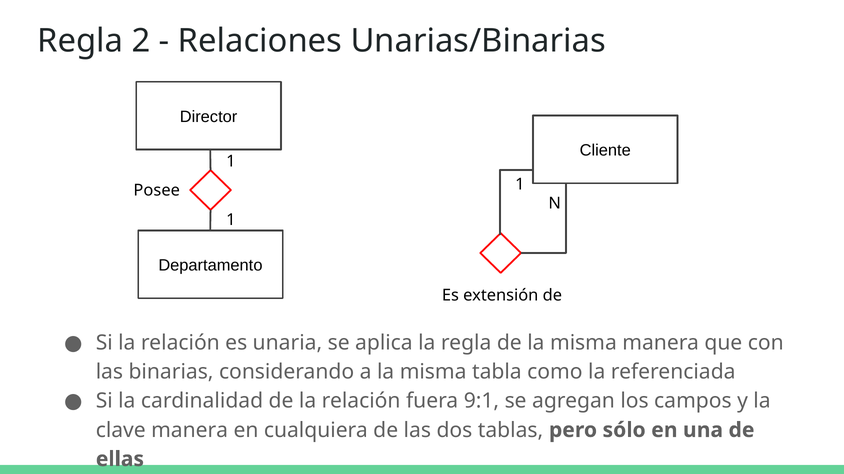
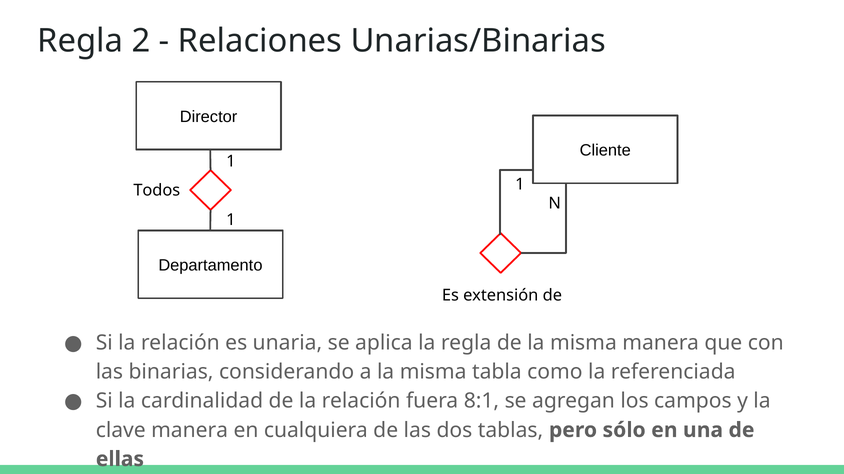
Posee: Posee -> Todos (157, 191)
9:1: 9:1 -> 8:1 (481, 402)
